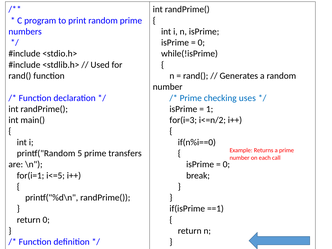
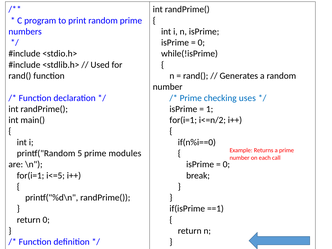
for(i=3: for(i=3 -> for(i=1 (183, 120)
transfers: transfers -> modules (125, 153)
